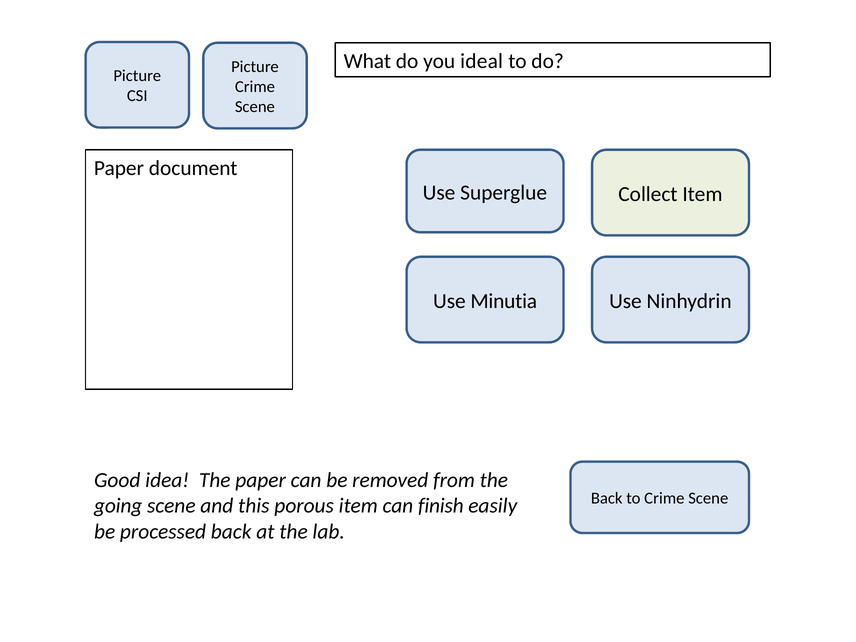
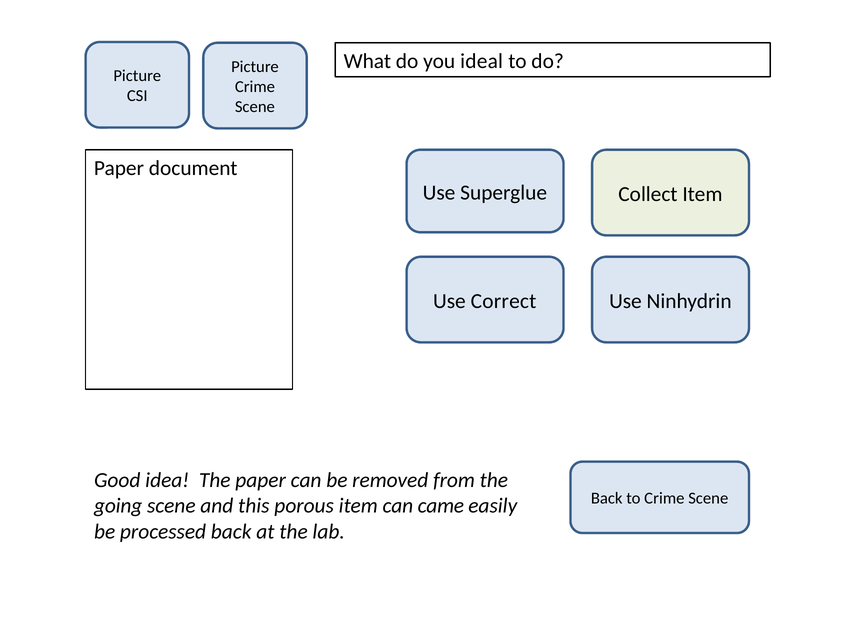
Minutia: Minutia -> Correct (504, 301)
finish: finish -> came (441, 506)
